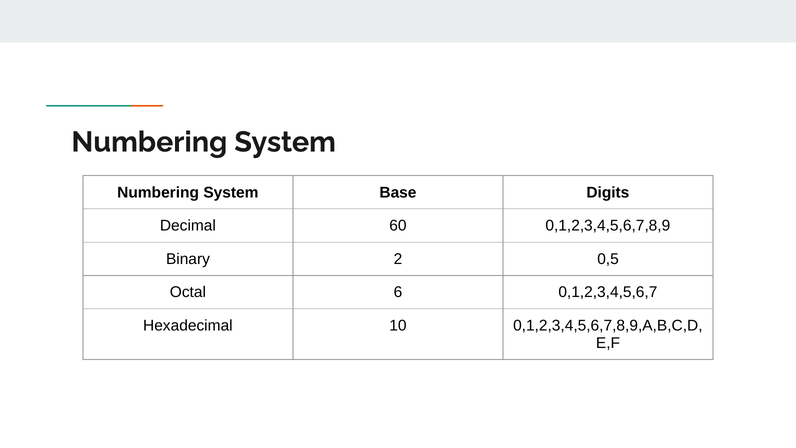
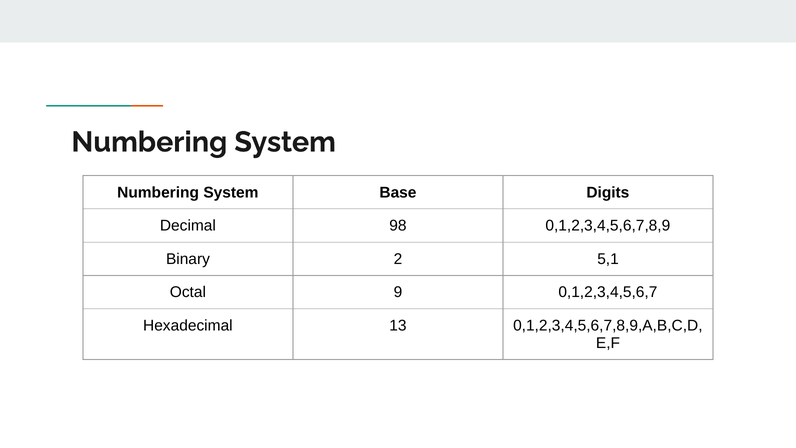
60: 60 -> 98 (398, 226)
0,5: 0,5 -> 5,1 (608, 259)
6: 6 -> 9 (398, 292)
10: 10 -> 13 (398, 326)
